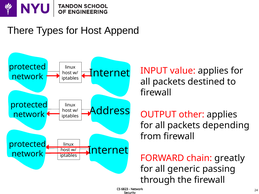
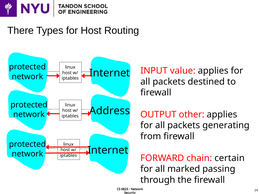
Append: Append -> Routing (122, 31)
depending: depending -> generating (226, 125)
greatly: greatly -> certain (230, 158)
generic: generic -> marked (184, 169)
